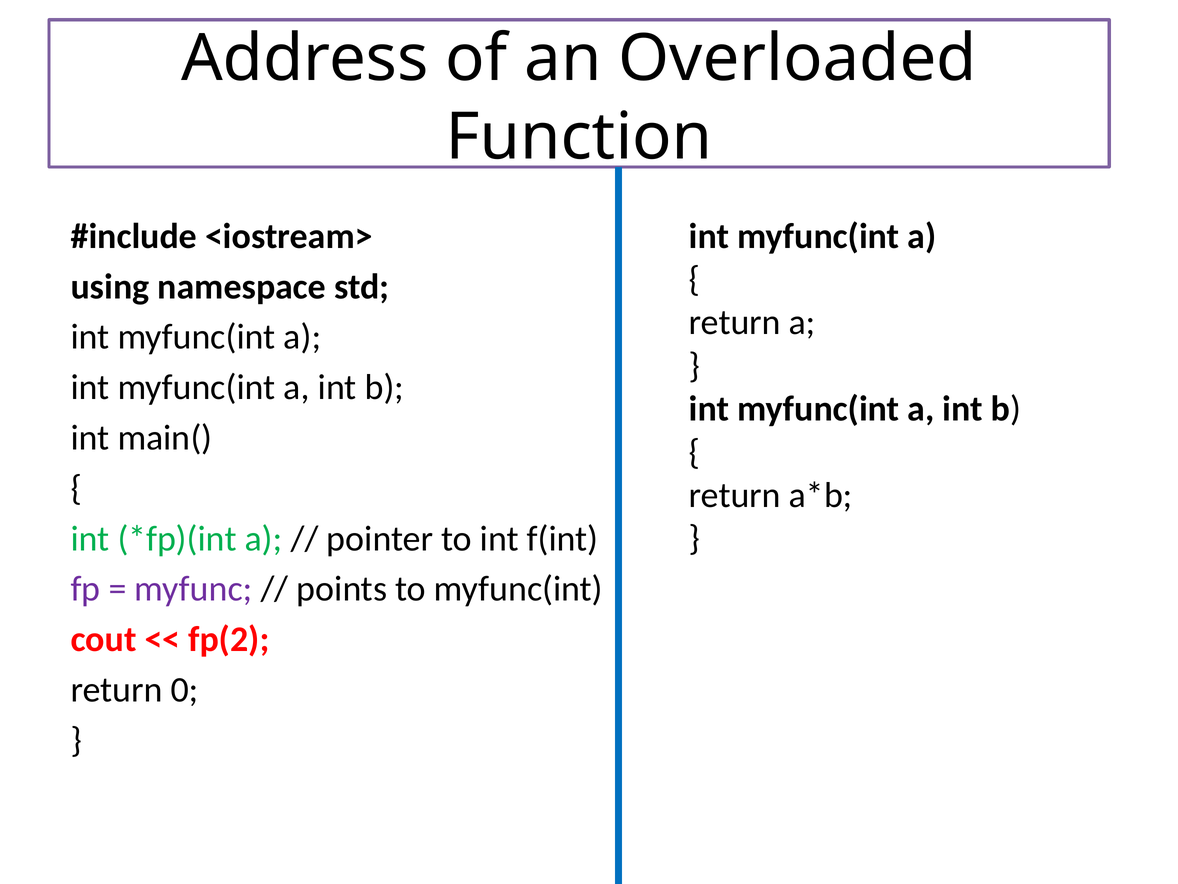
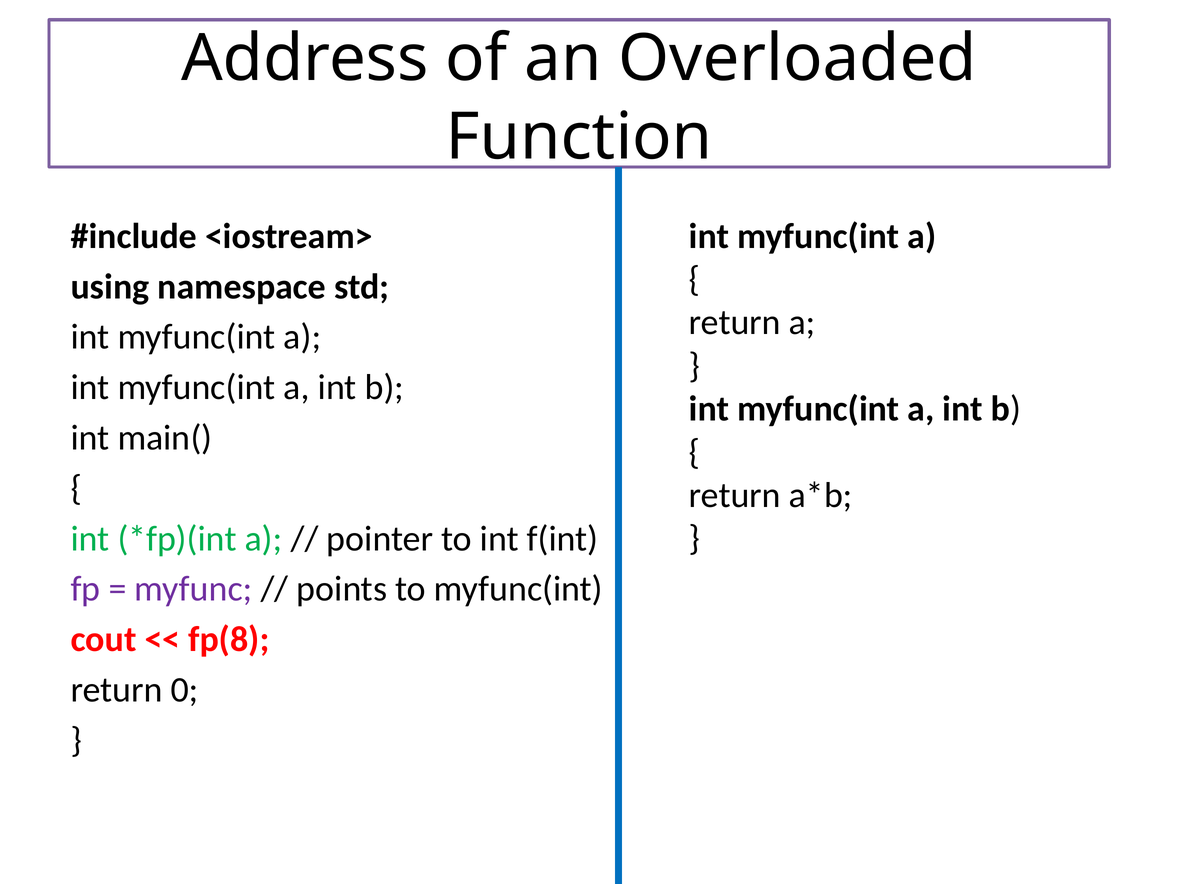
fp(2: fp(2 -> fp(8 (229, 639)
